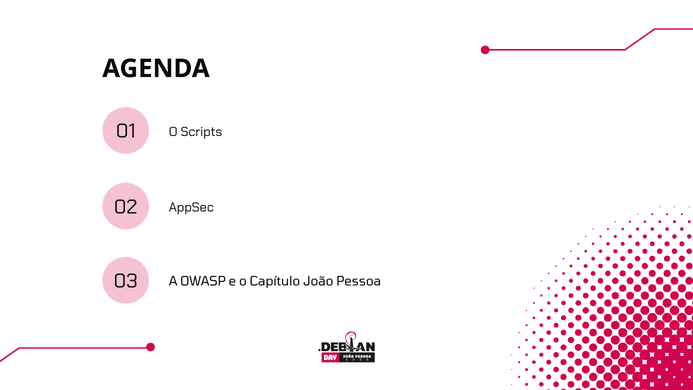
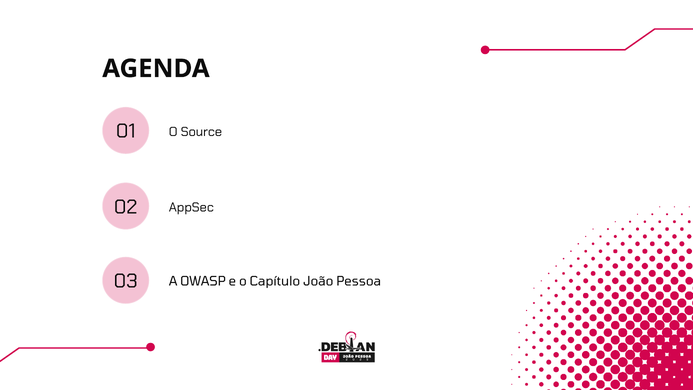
Scripts: Scripts -> Source (201, 132)
